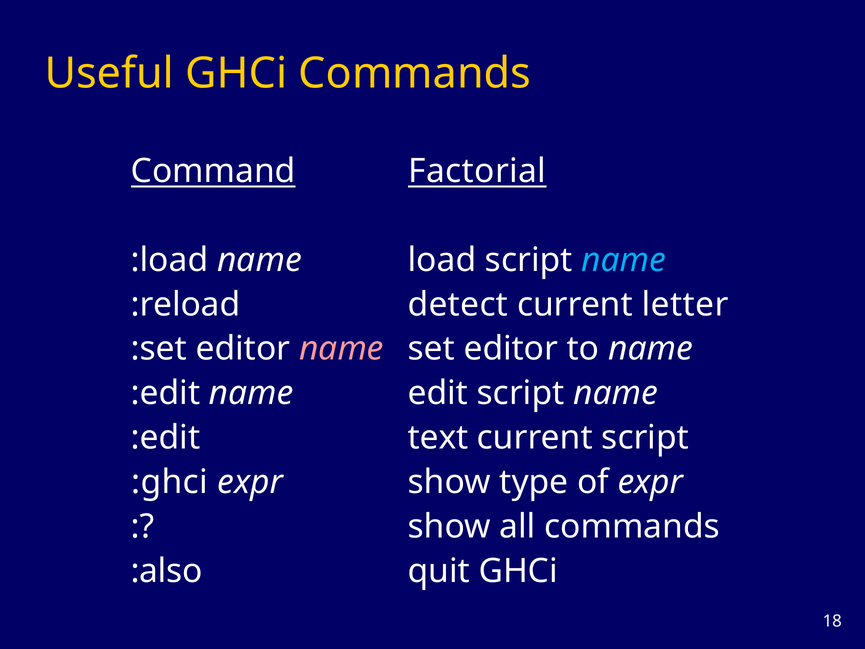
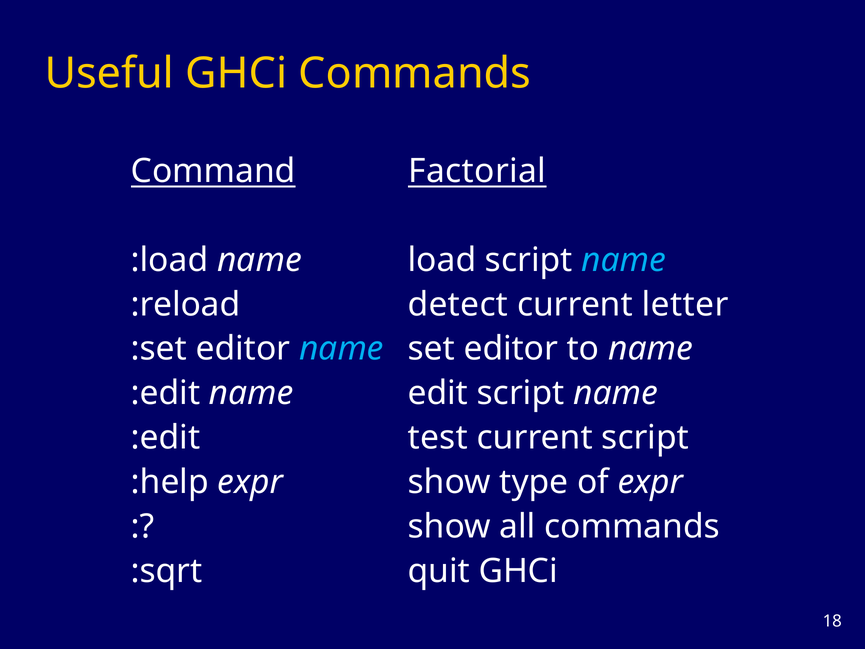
name colour: pink -> light blue (341, 349)
text: text -> test (438, 438)
:ghci: :ghci -> :help (170, 482)
:also: :also -> :sqrt (167, 571)
